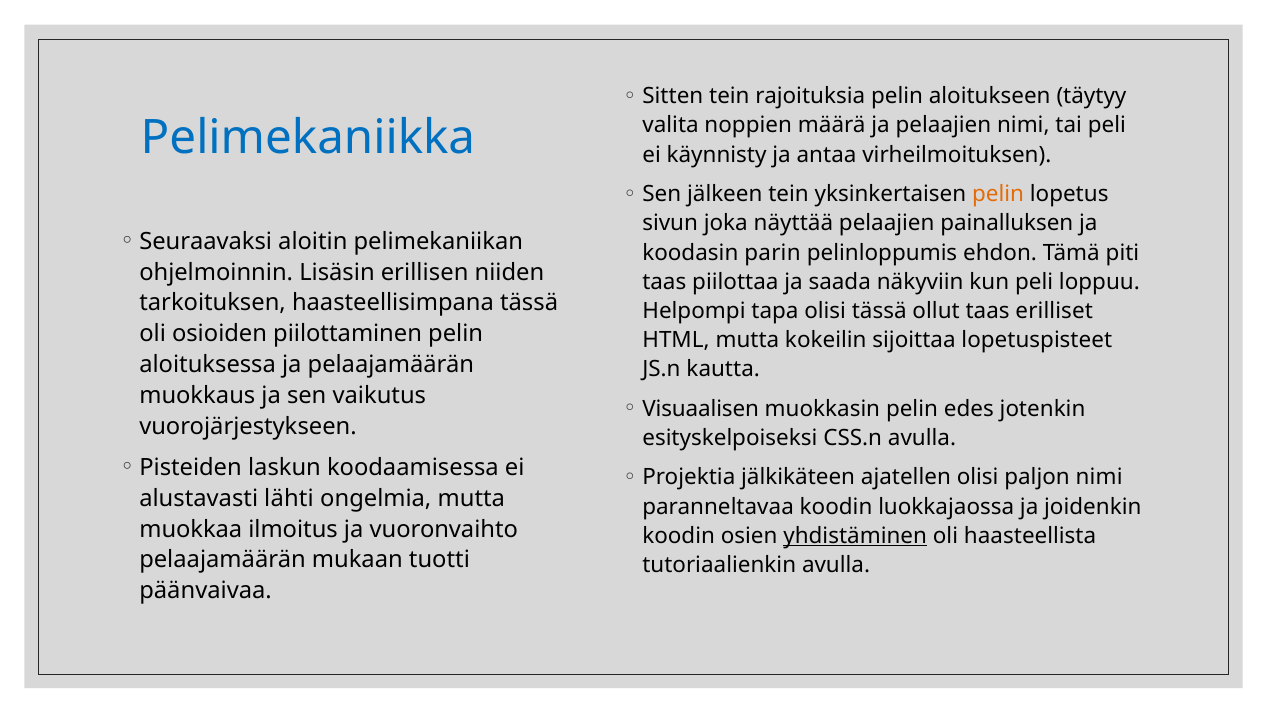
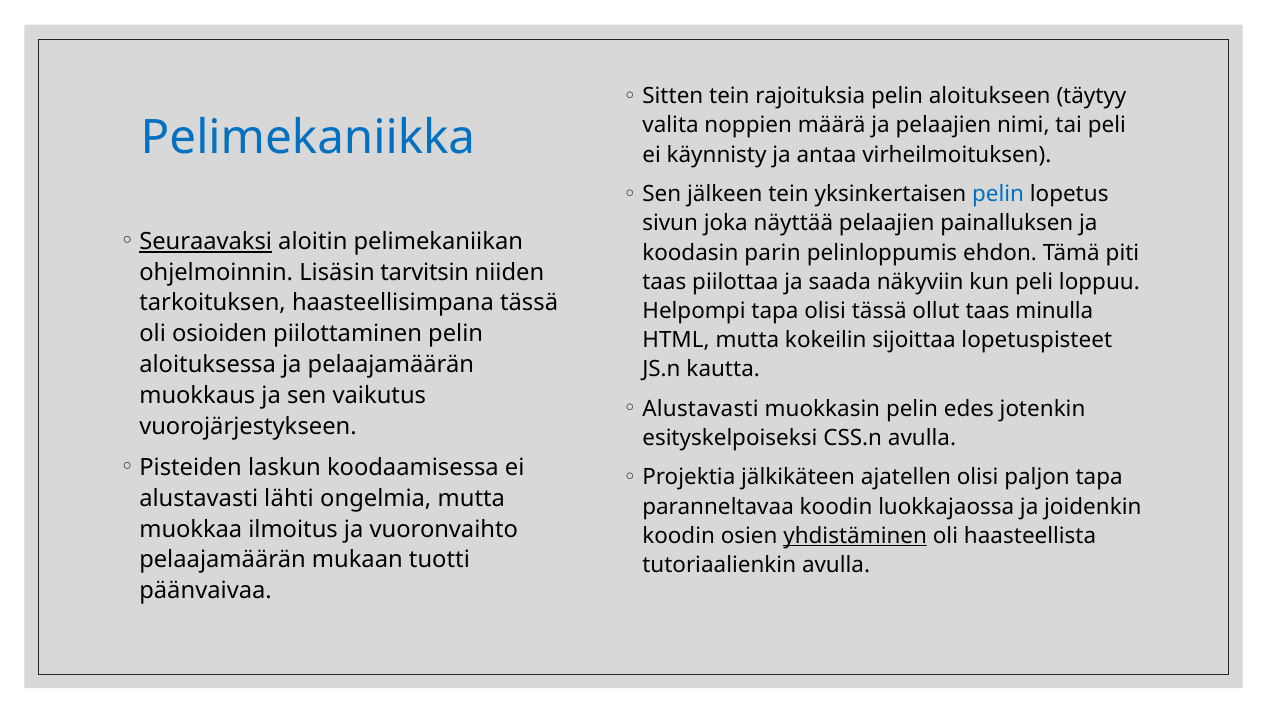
pelin colour: orange -> blue (998, 194)
Seuraavaksi underline: none -> present (206, 241)
erillisen: erillisen -> tarvitsin (425, 272)
erilliset: erilliset -> minulla (1054, 311)
Visuaalisen: Visuaalisen -> Alustavasti (700, 409)
paljon nimi: nimi -> tapa (1099, 477)
